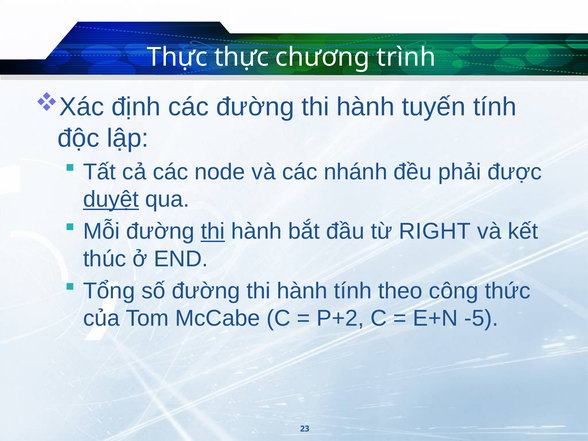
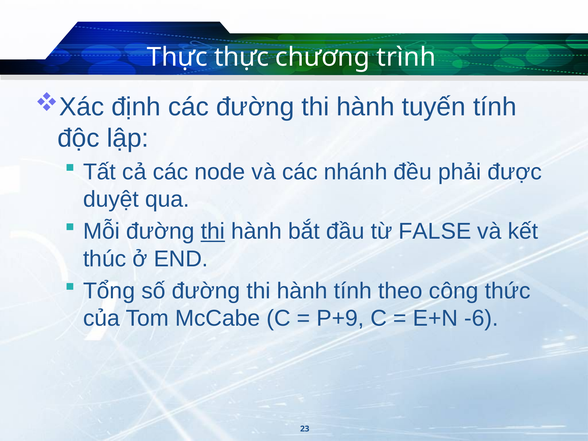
duyệt underline: present -> none (111, 199)
RIGHT: RIGHT -> FALSE (435, 231)
P+2: P+2 -> P+9 (340, 318)
-5: -5 -> -6 (481, 318)
